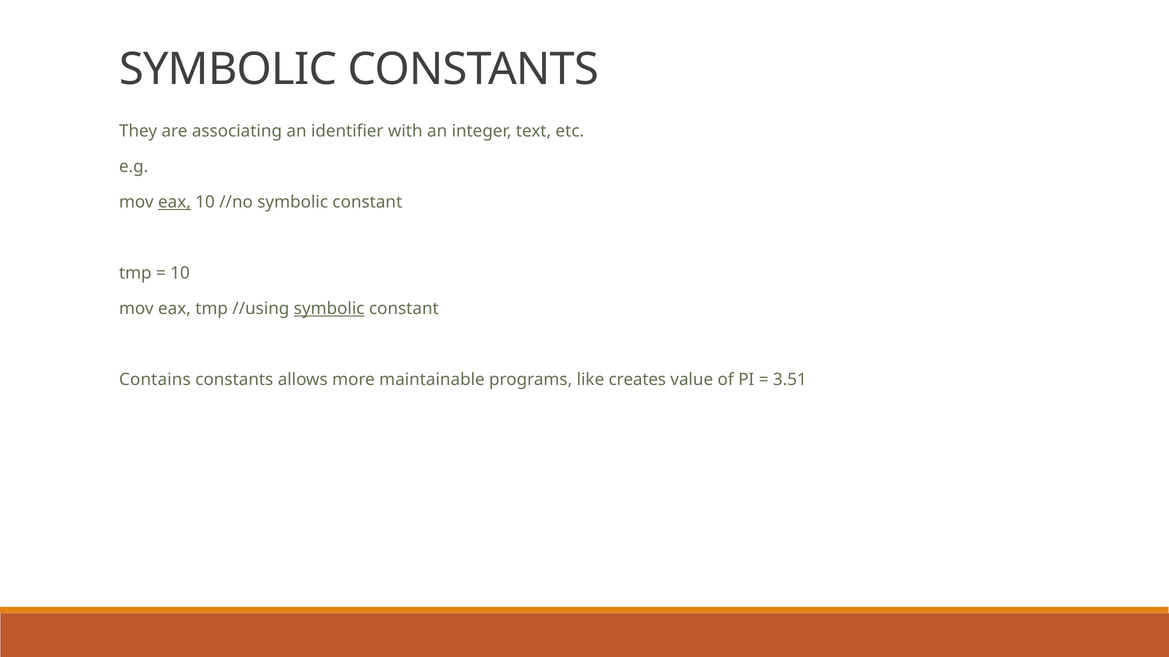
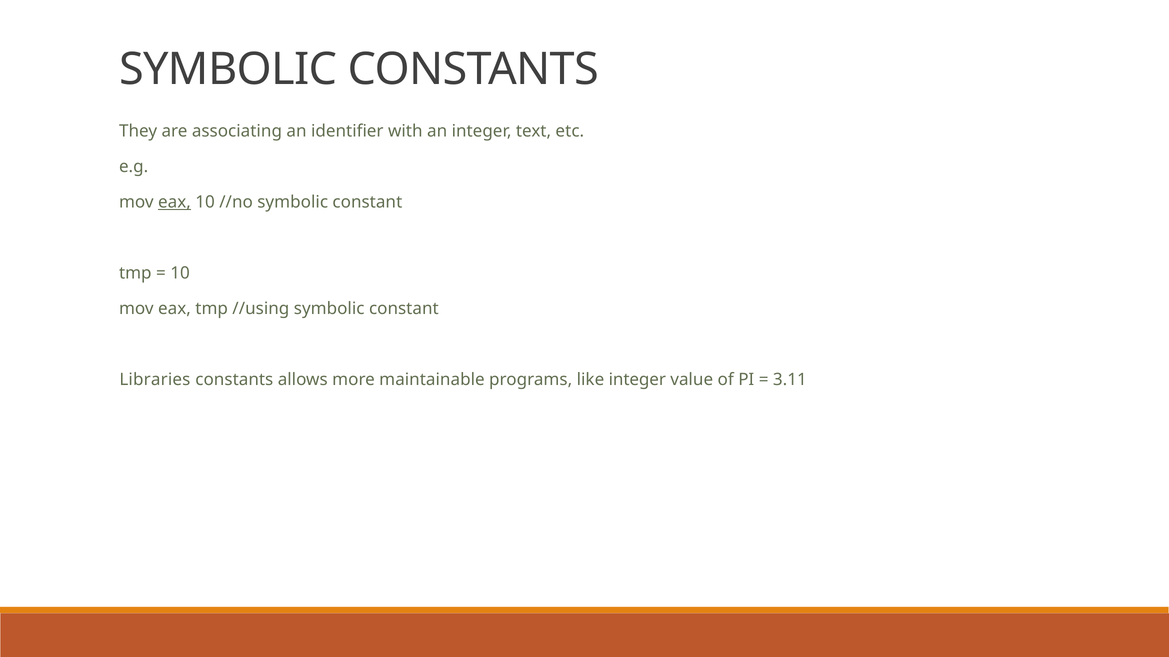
symbolic underline: present -> none (329, 309)
Contains: Contains -> Libraries (155, 380)
like creates: creates -> integer (637, 380)
3.51: 3.51 -> 3.11 (790, 380)
